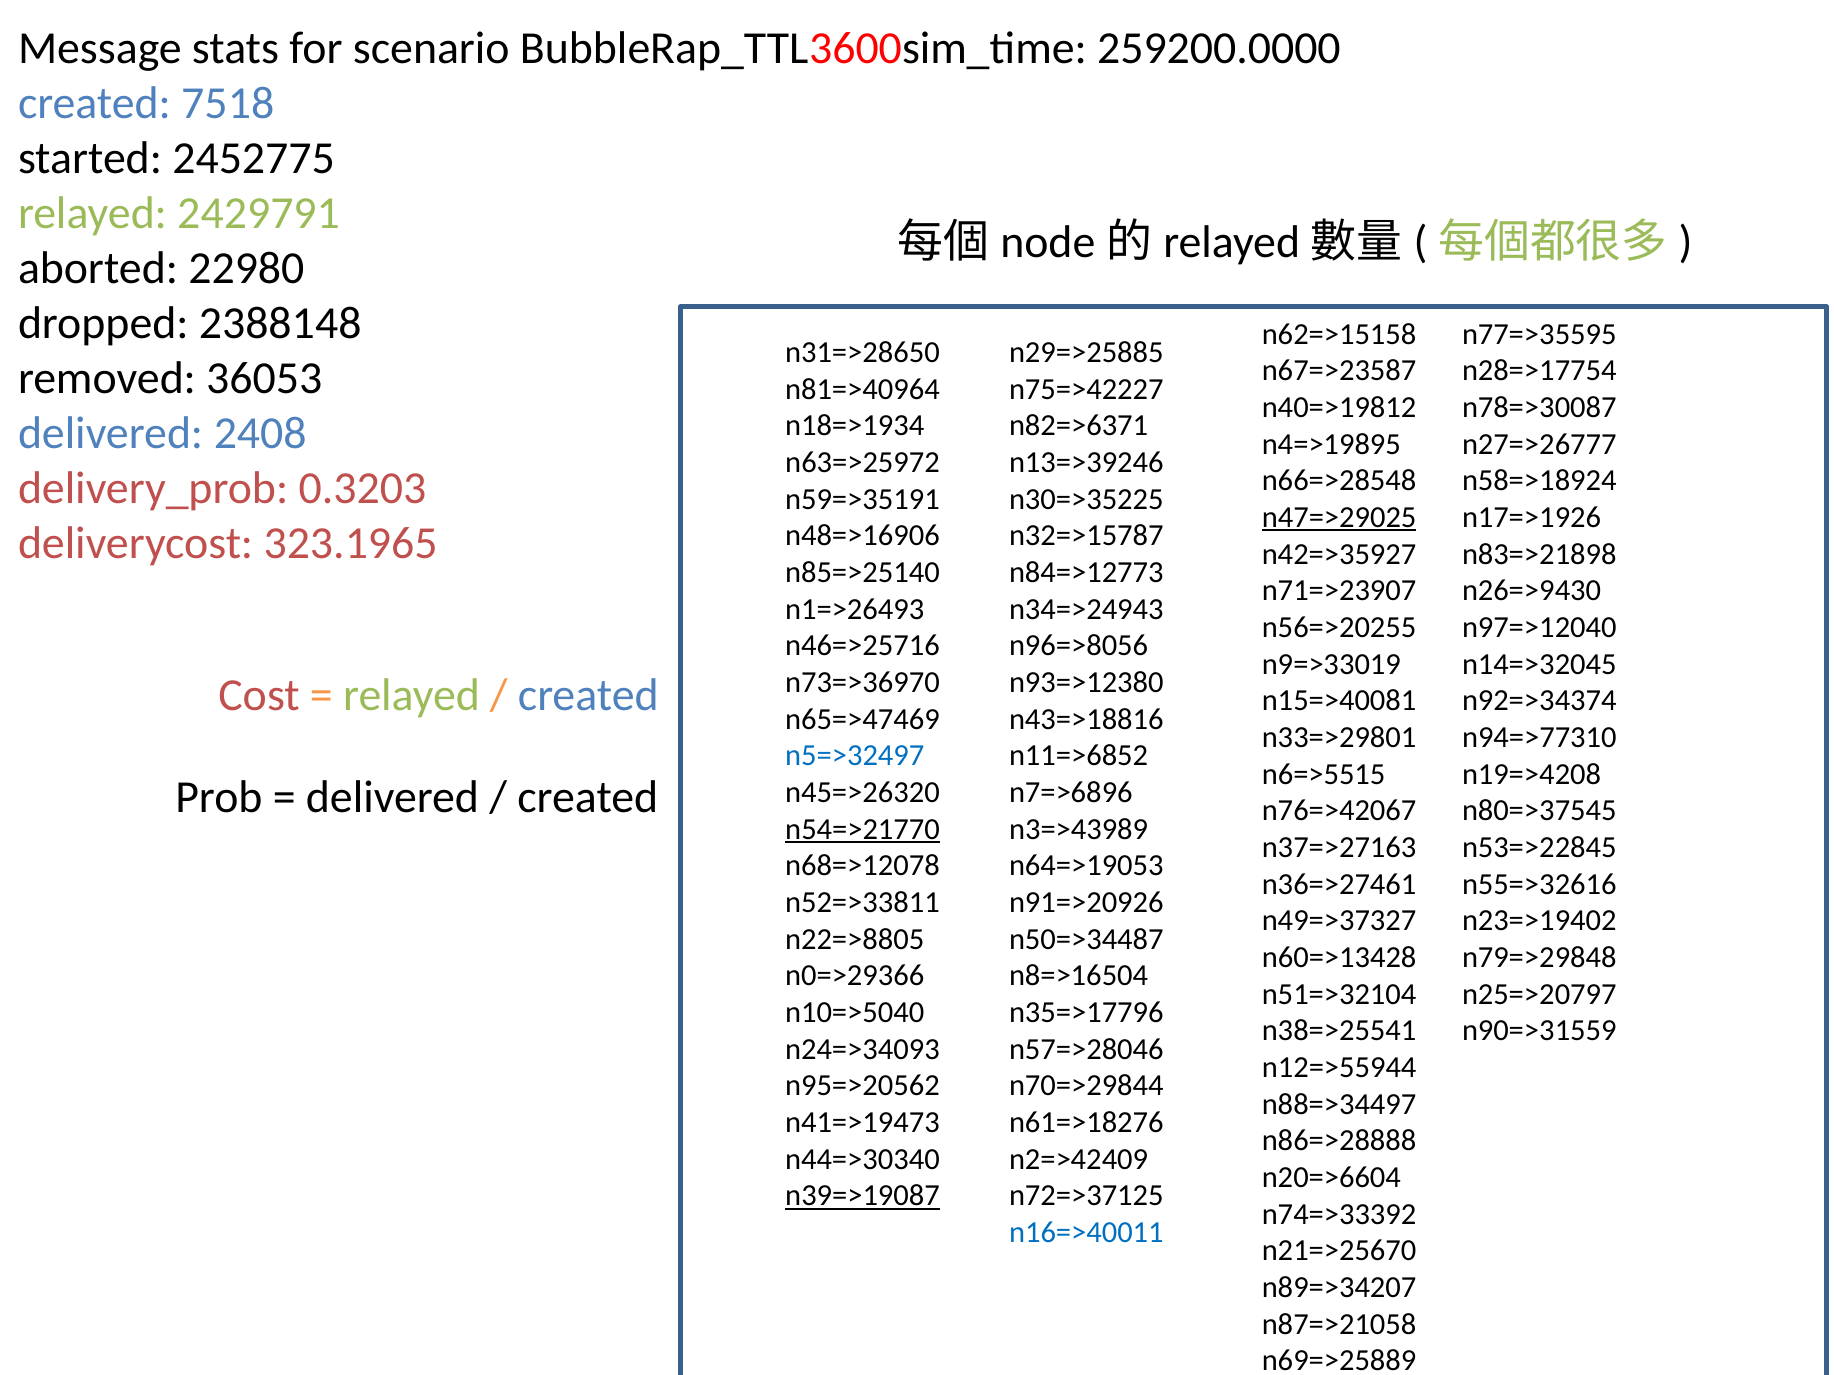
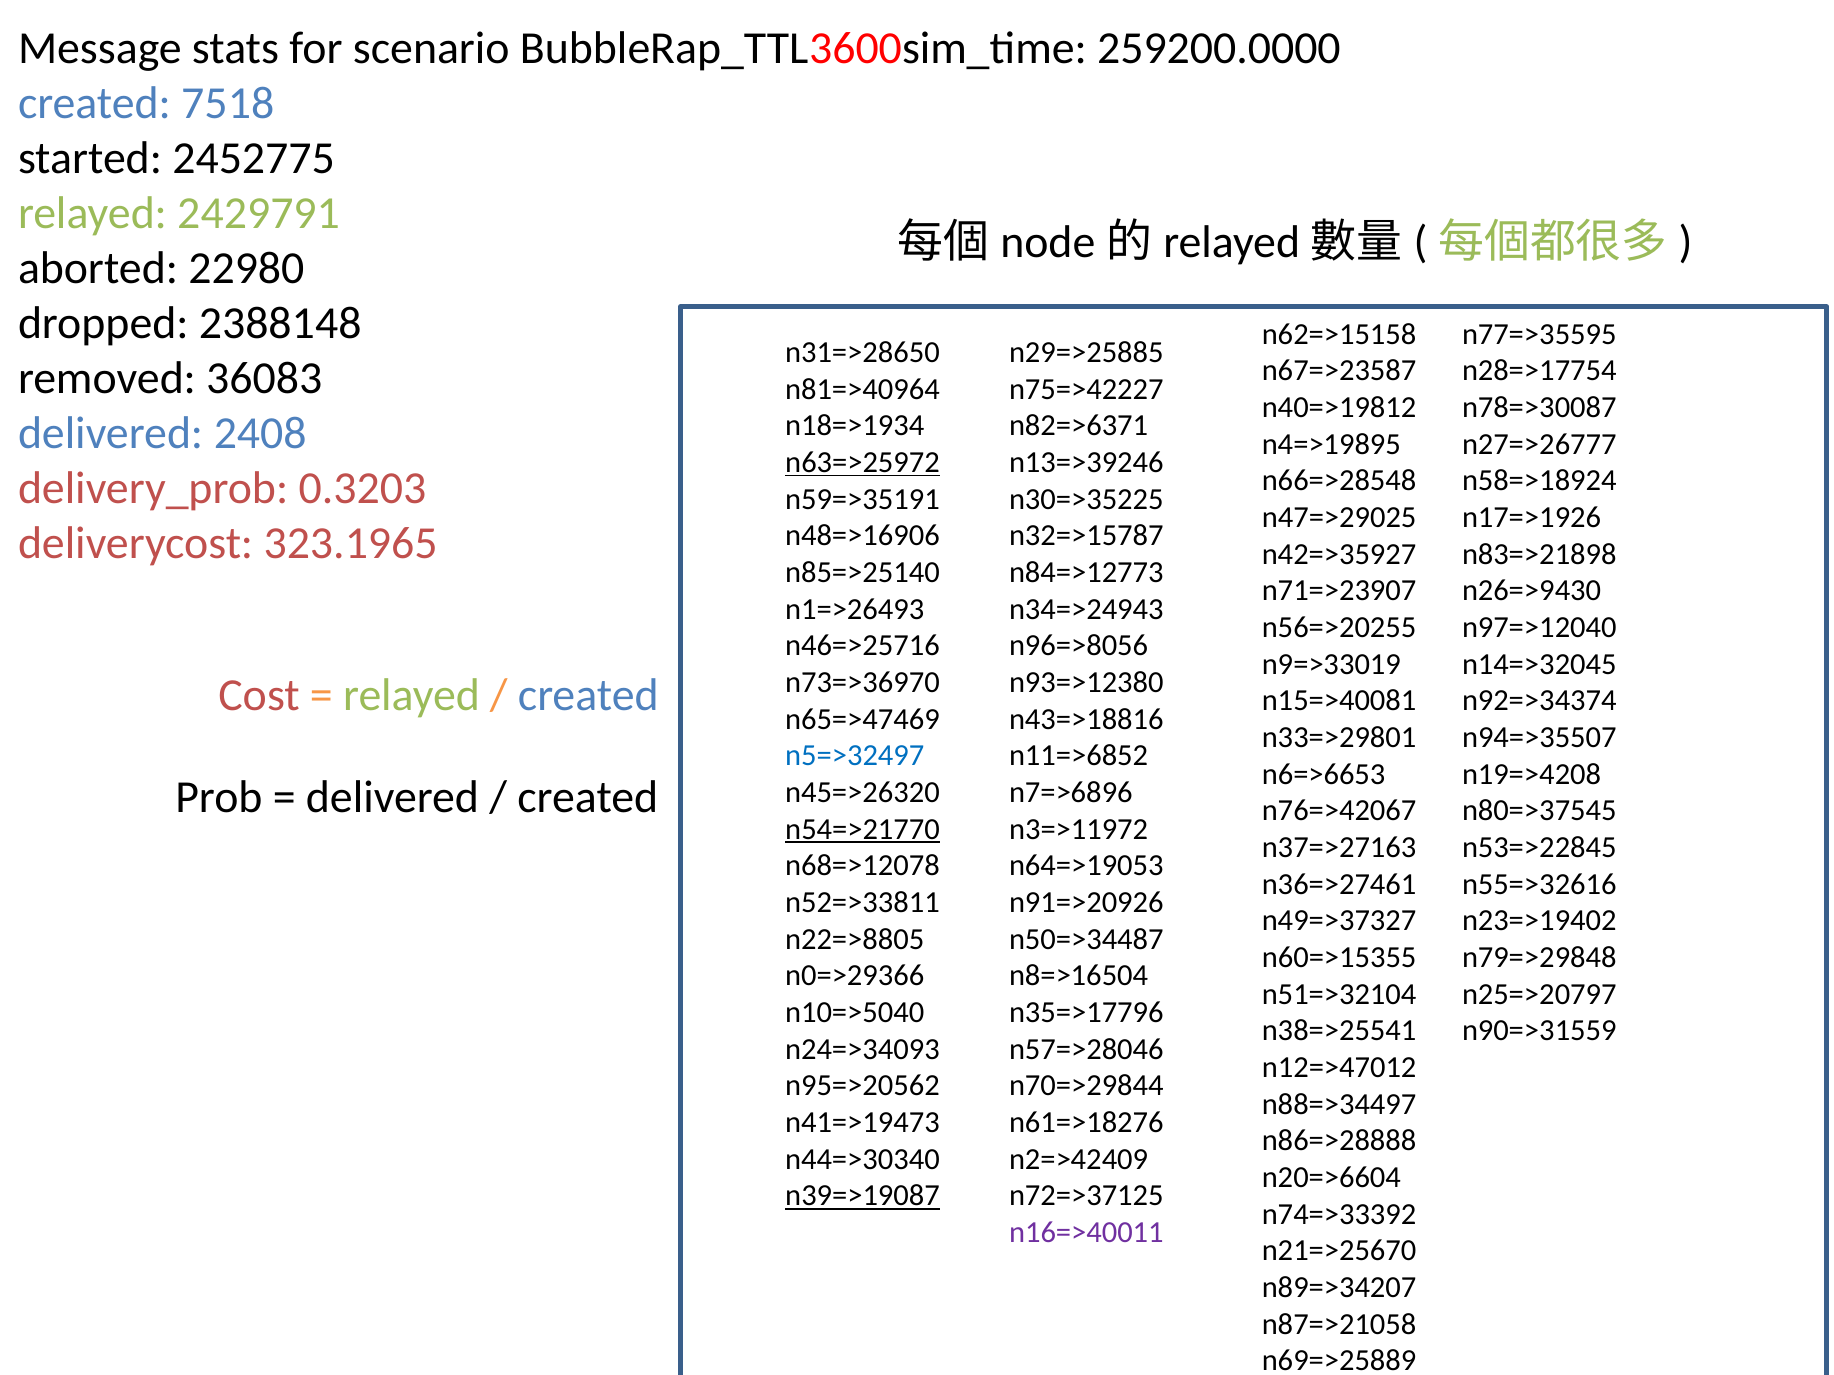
36053: 36053 -> 36083 (264, 379)
n63=>25972 underline: none -> present (863, 463)
n47=>29025 underline: present -> none (1339, 517)
n94=>77310: n94=>77310 -> n94=>35507 (1539, 738)
n6=>5515: n6=>5515 -> n6=>6653 (1324, 774)
n3=>43989: n3=>43989 -> n3=>11972 (1079, 829)
n60=>13428: n60=>13428 -> n60=>15355 (1339, 958)
n12=>55944: n12=>55944 -> n12=>47012 (1339, 1068)
n16=>40011 colour: blue -> purple (1086, 1233)
